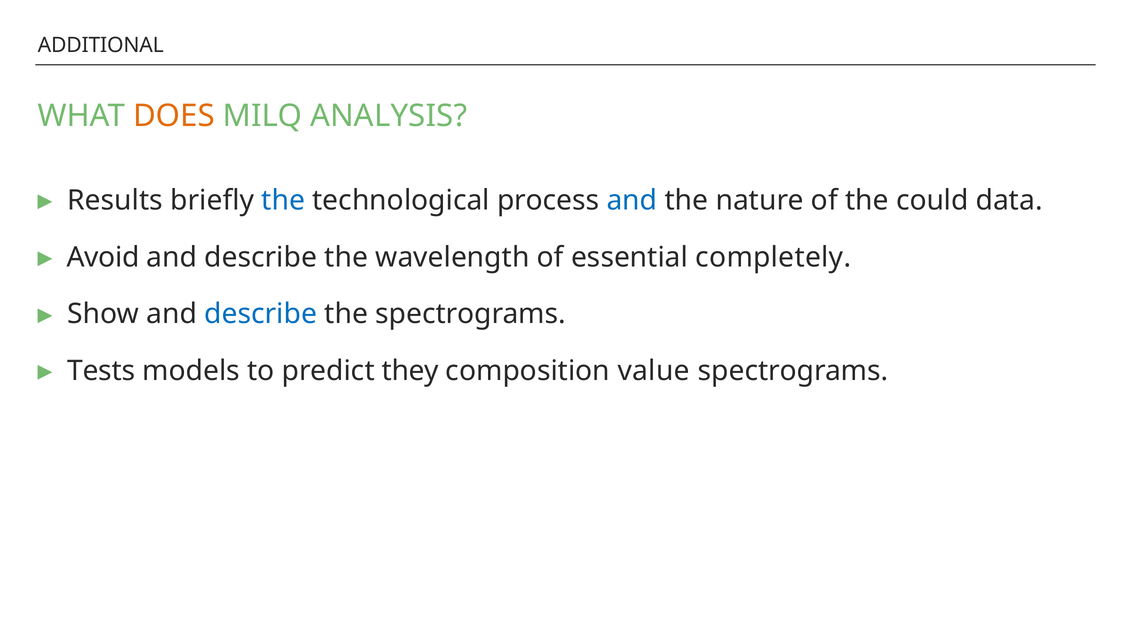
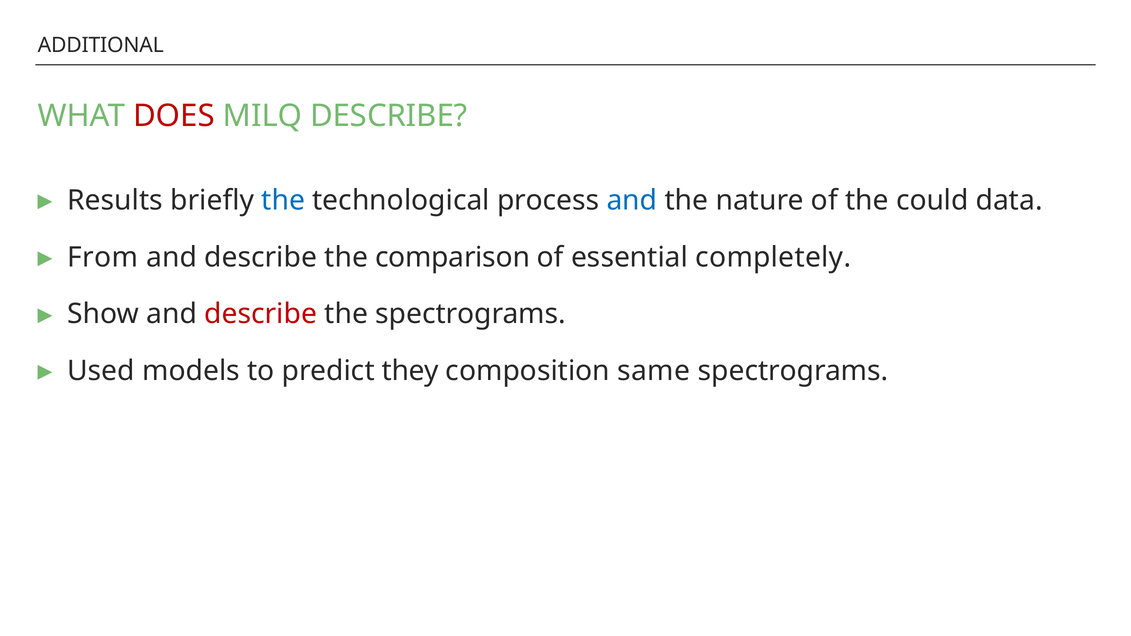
DOES colour: orange -> red (174, 116)
MILQ ANALYSIS: ANALYSIS -> DESCRIBE (389, 116)
Avoid: Avoid -> From (103, 257)
wavelength: wavelength -> comparison (453, 257)
describe colour: blue -> red (261, 314)
Tests: Tests -> Used (101, 371)
value: value -> same (654, 371)
